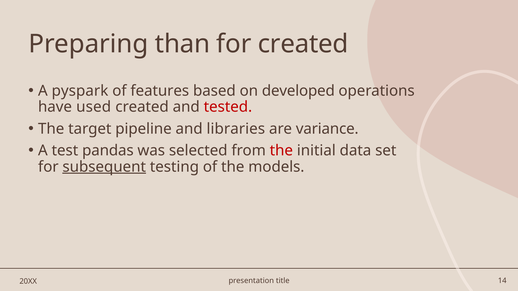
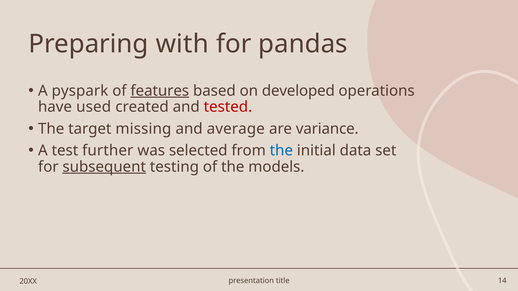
than: than -> with (182, 44)
for created: created -> pandas (303, 44)
features underline: none -> present (160, 91)
pipeline: pipeline -> missing (143, 129)
libraries: libraries -> average (236, 129)
pandas: pandas -> further (108, 151)
the colour: red -> blue (281, 151)
